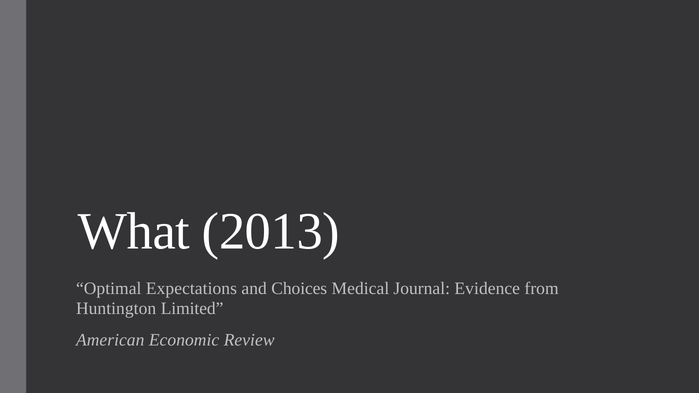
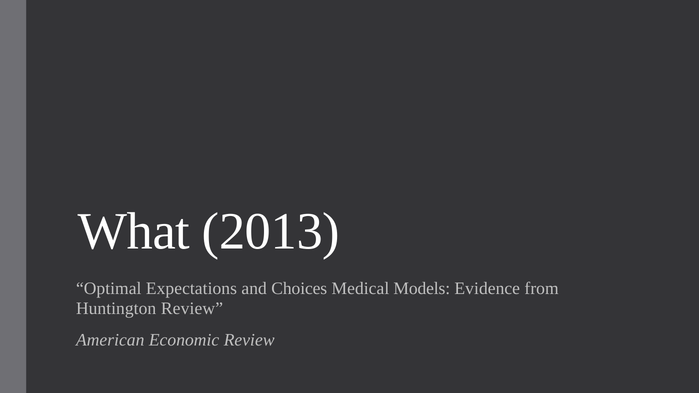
Journal: Journal -> Models (422, 289)
Huntington Limited: Limited -> Review (192, 309)
